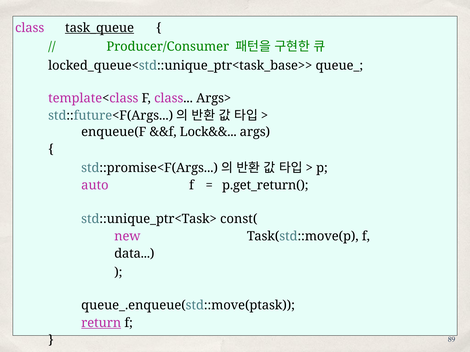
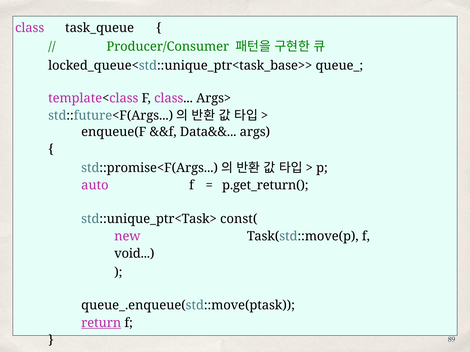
task_queue underline: present -> none (100, 28)
Lock&&: Lock&& -> Data&& (208, 132)
data: data -> void (134, 254)
